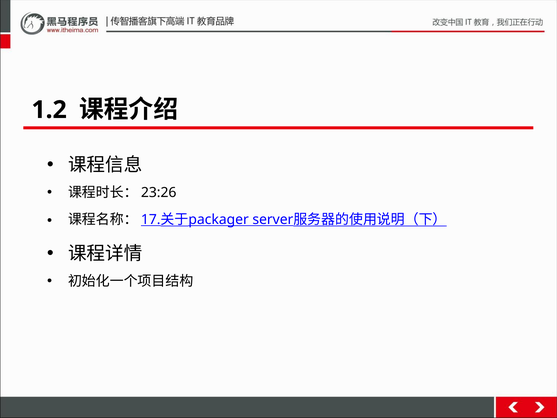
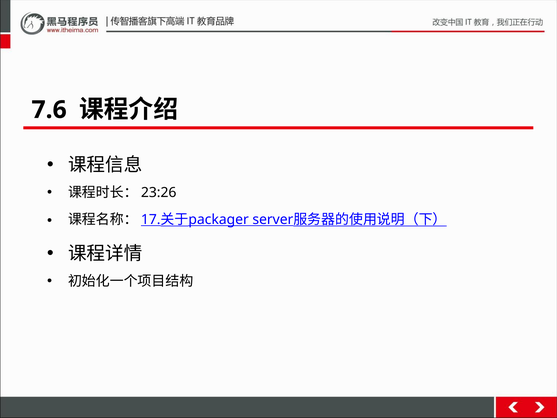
1.2: 1.2 -> 7.6 (49, 110)
